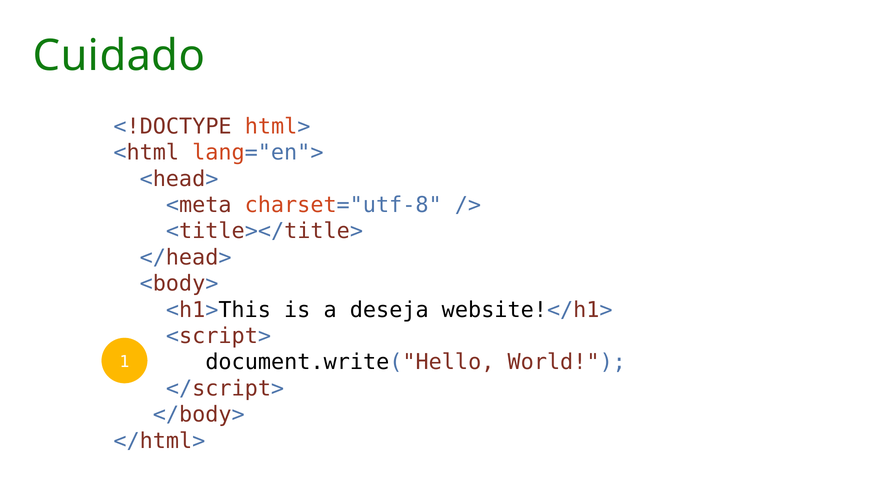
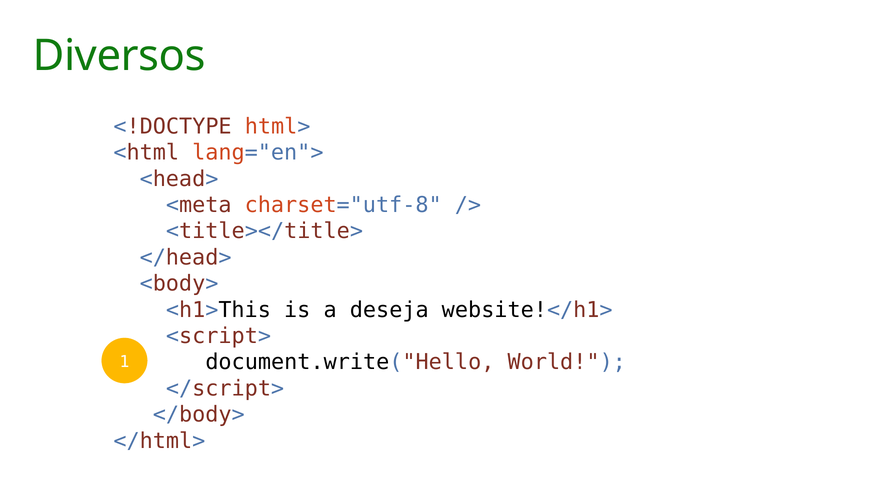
Cuidado: Cuidado -> Diversos (119, 56)
